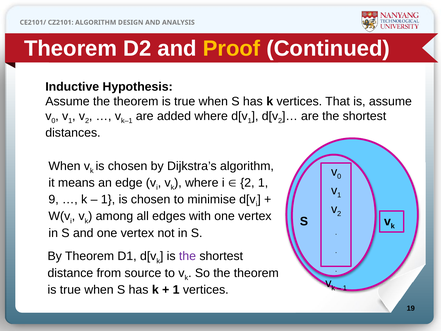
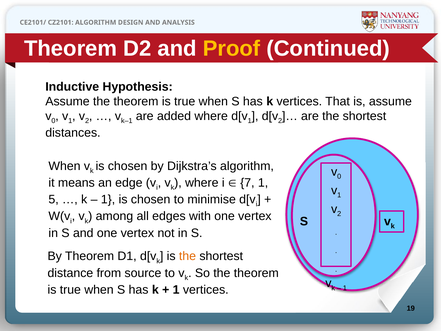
2: 2 -> 7 (247, 183)
9: 9 -> 5 (54, 199)
the colour: purple -> orange (188, 256)
